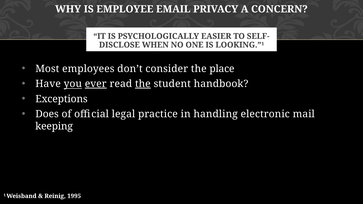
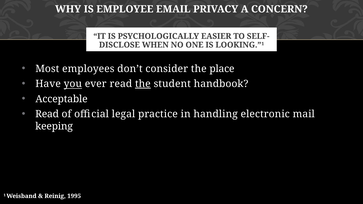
ever underline: present -> none (96, 84)
Exceptions: Exceptions -> Acceptable (62, 99)
Does: Does -> Read (47, 114)
